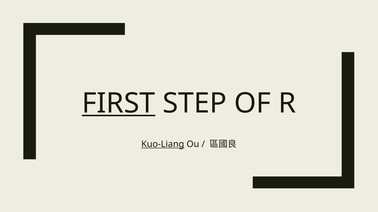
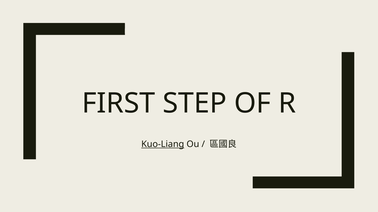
FIRST underline: present -> none (119, 104)
